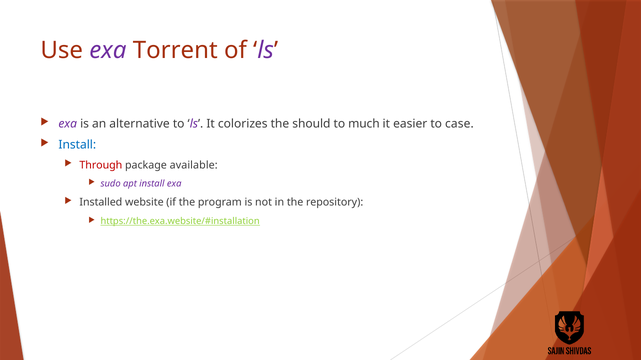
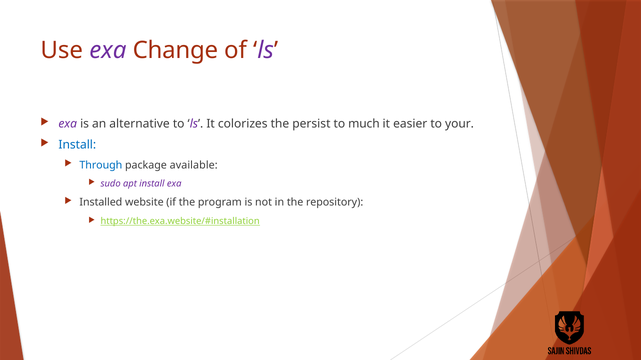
Torrent: Torrent -> Change (175, 51)
should: should -> persist (311, 124)
case: case -> your (460, 124)
Through colour: red -> blue (101, 165)
